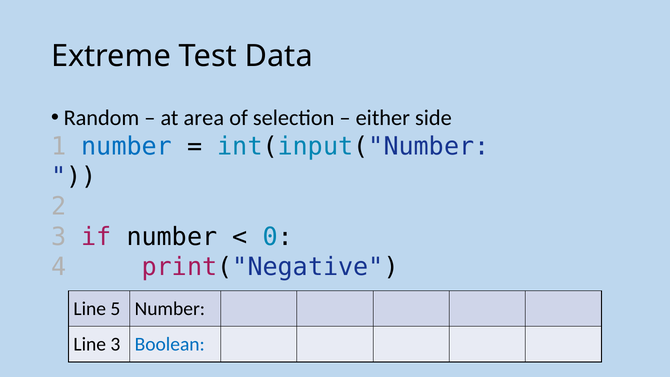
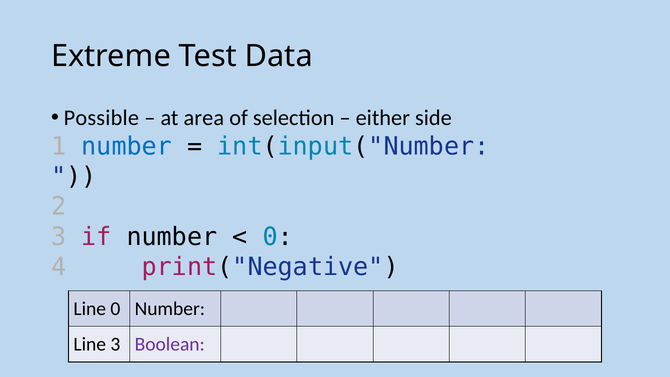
Random: Random -> Possible (101, 118)
Line 5: 5 -> 0 (115, 309)
Boolean colour: blue -> purple (170, 344)
